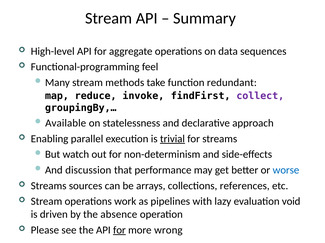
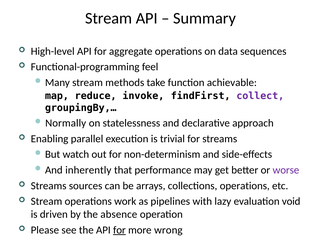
redundant: redundant -> achievable (232, 83)
Available: Available -> Normally (66, 123)
trivial underline: present -> none (172, 139)
discussion: discussion -> inherently (88, 171)
worse colour: blue -> purple (286, 171)
collections references: references -> operations (245, 186)
